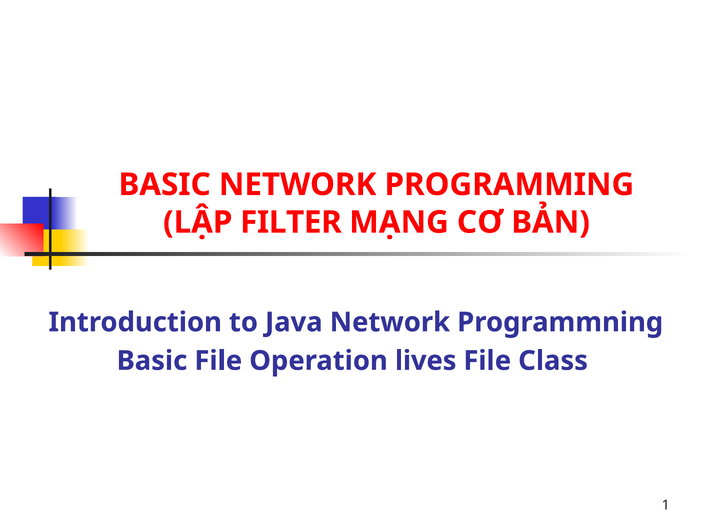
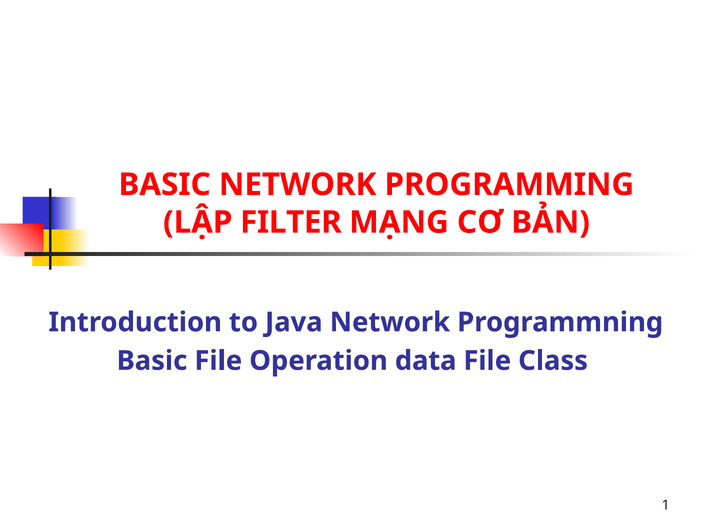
lives: lives -> data (426, 360)
